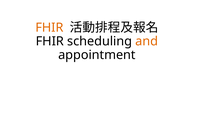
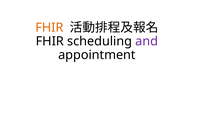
and colour: orange -> purple (147, 41)
